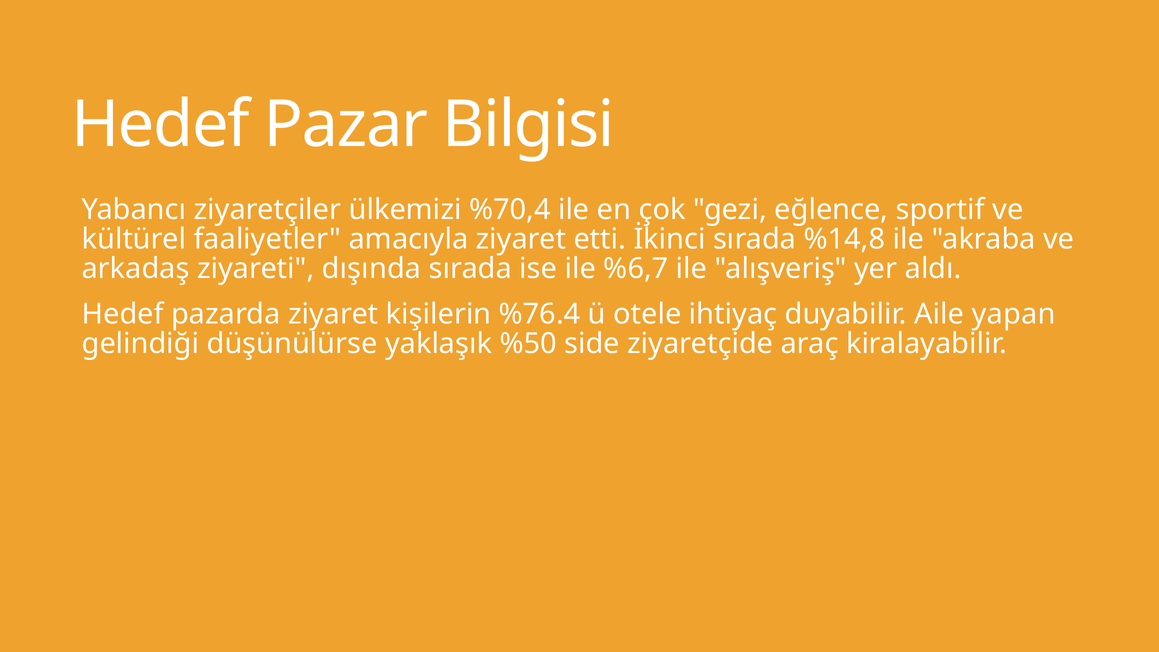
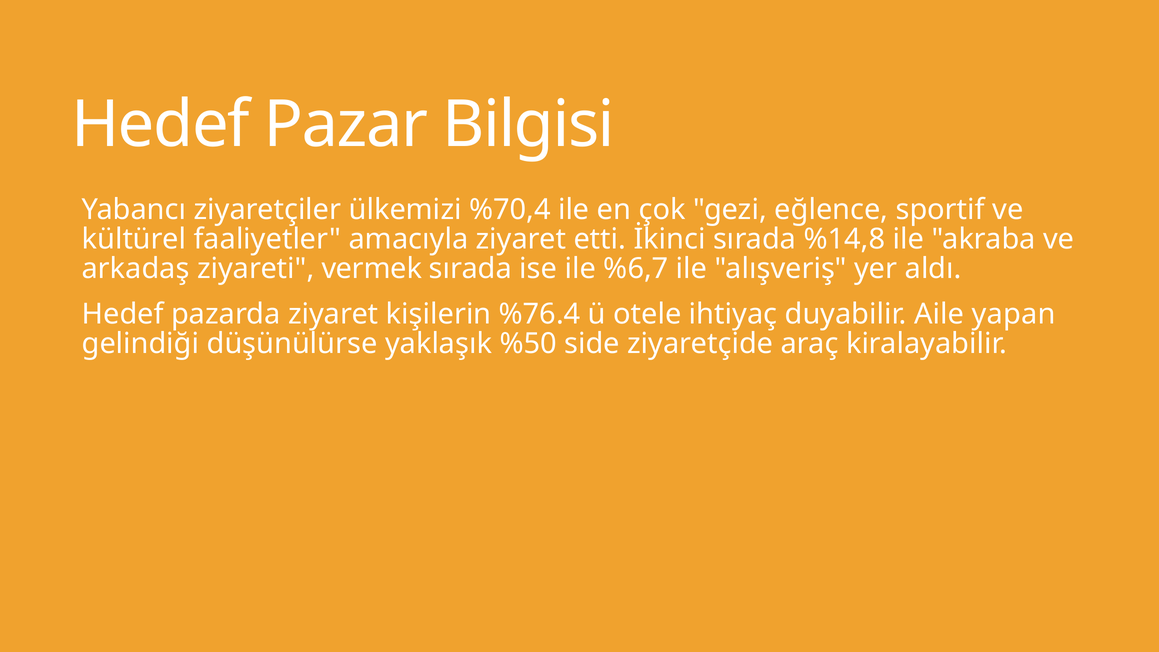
dışında: dışında -> vermek (372, 269)
